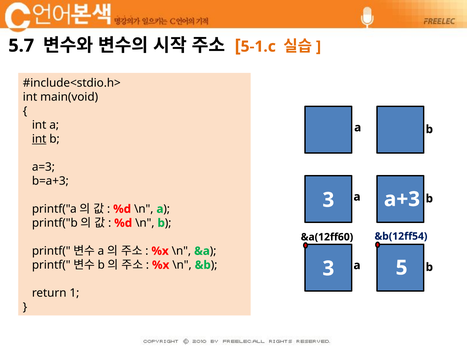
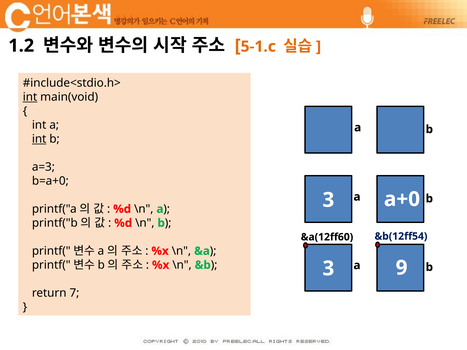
5.7: 5.7 -> 1.2 (21, 46)
int underline: none -> present (30, 97)
b=a+3: b=a+3 -> b=a+0 (50, 181)
a+3: a+3 -> a+0 (402, 199)
5: 5 -> 9 (402, 268)
1: 1 -> 7 (74, 293)
